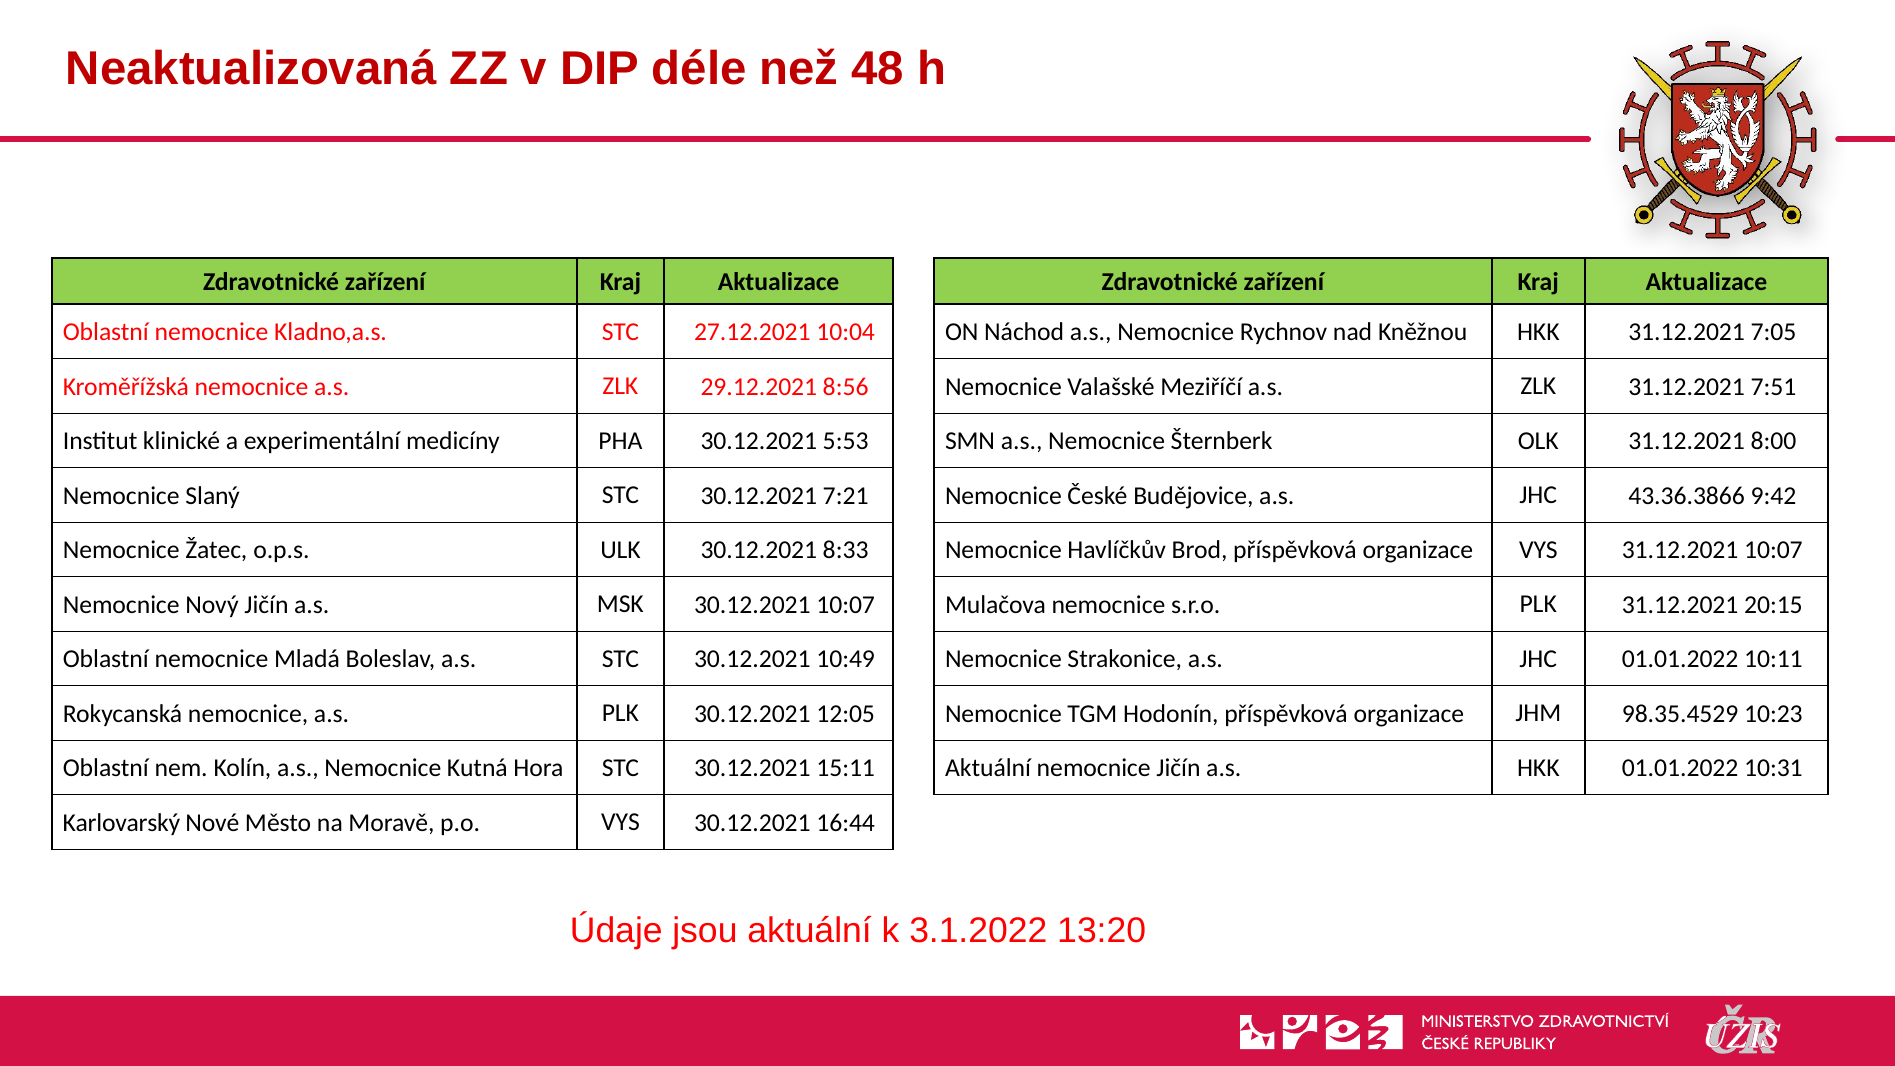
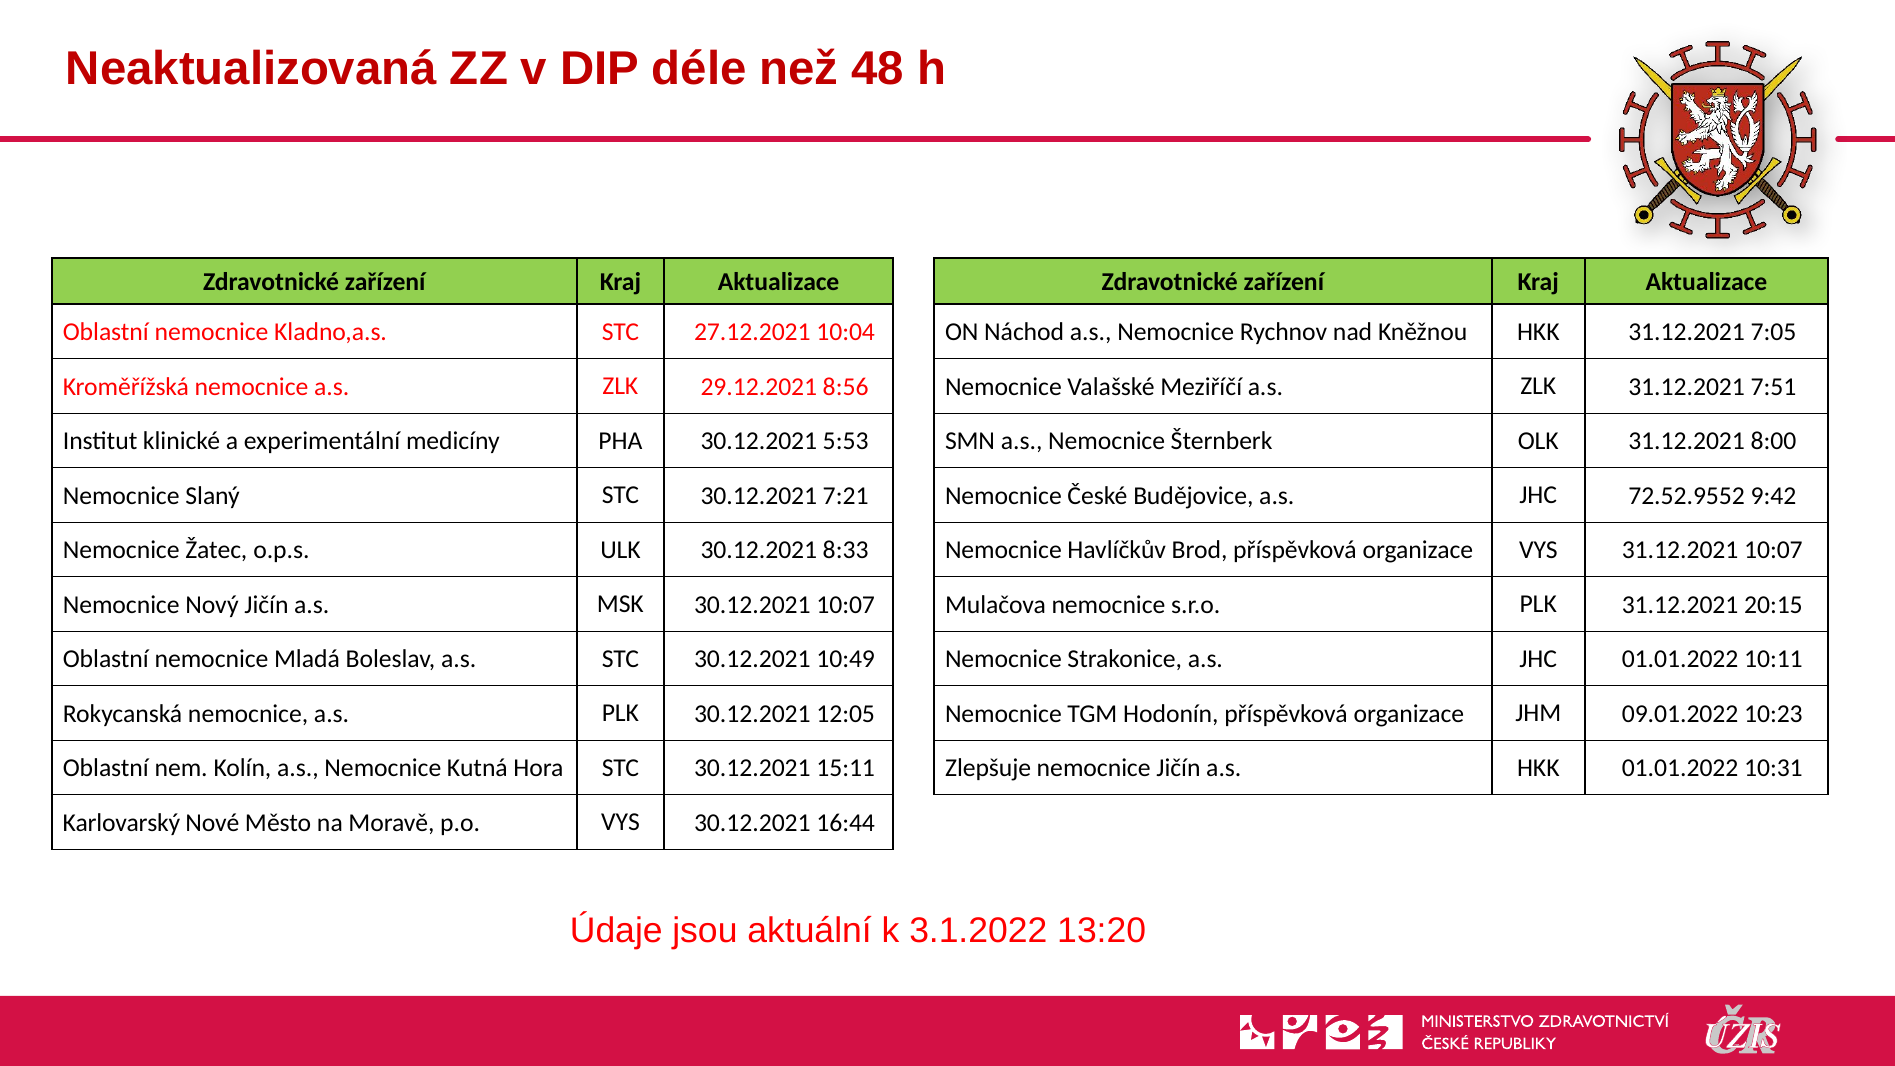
43.36.3866: 43.36.3866 -> 72.52.9552 (1687, 496)
98.35.4529: 98.35.4529 -> 09.01.2022 (1680, 714)
Aktuální: Aktuální -> Zlepšuje (988, 768)
